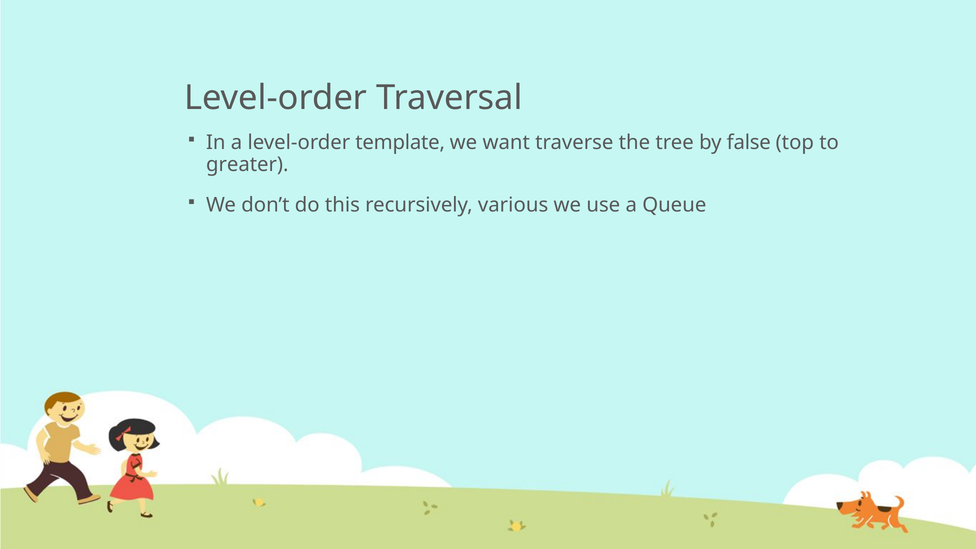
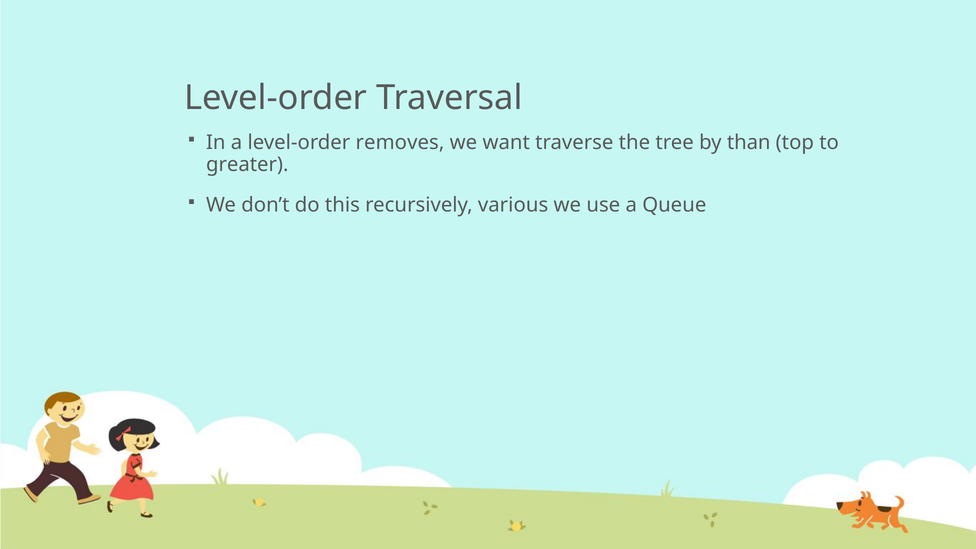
template: template -> removes (400, 143)
false: false -> than (749, 143)
